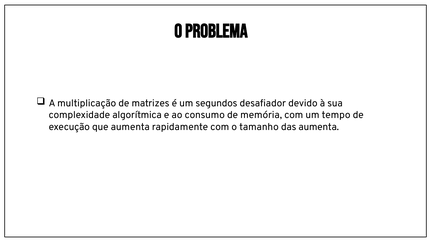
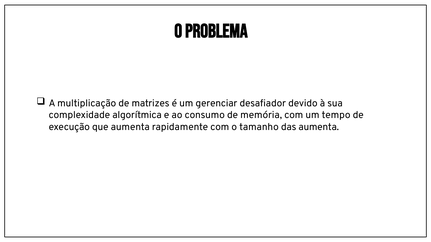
segundos: segundos -> gerenciar (216, 103)
